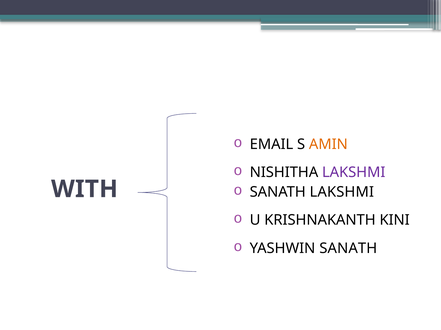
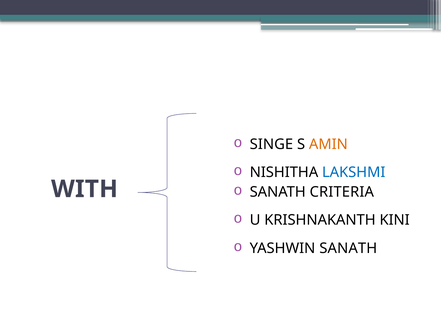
EMAIL: EMAIL -> SINGE (271, 145)
LAKSHMI colour: purple -> blue (354, 173)
SANATH LAKSHMI: LAKSHMI -> CRITERIA (342, 192)
